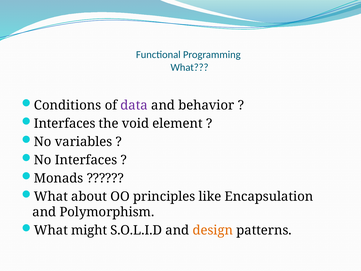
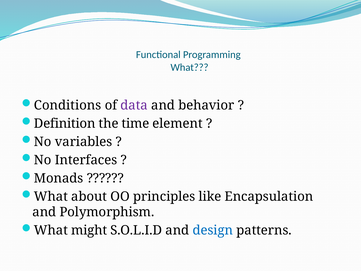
Interfaces: Interfaces -> Definition (65, 123)
void: void -> time (136, 123)
design colour: orange -> blue (213, 230)
